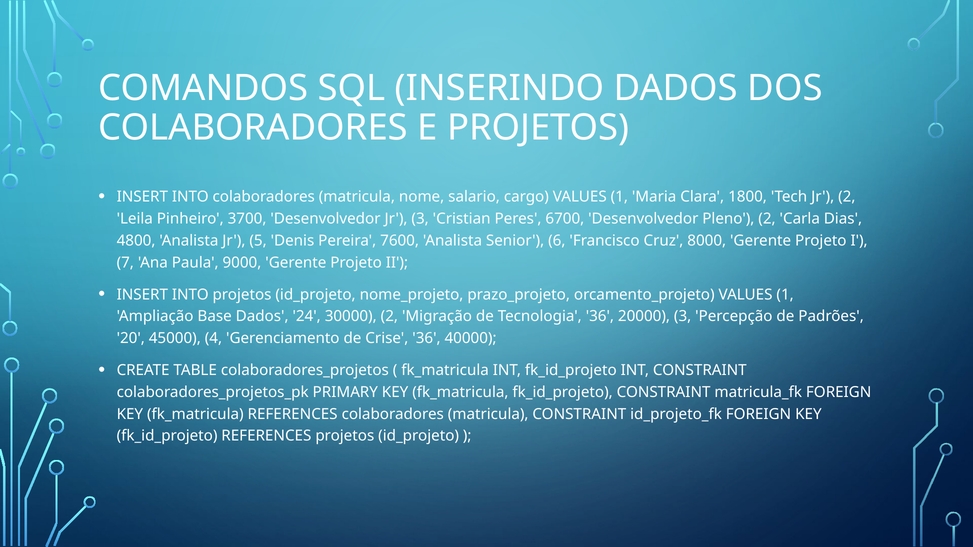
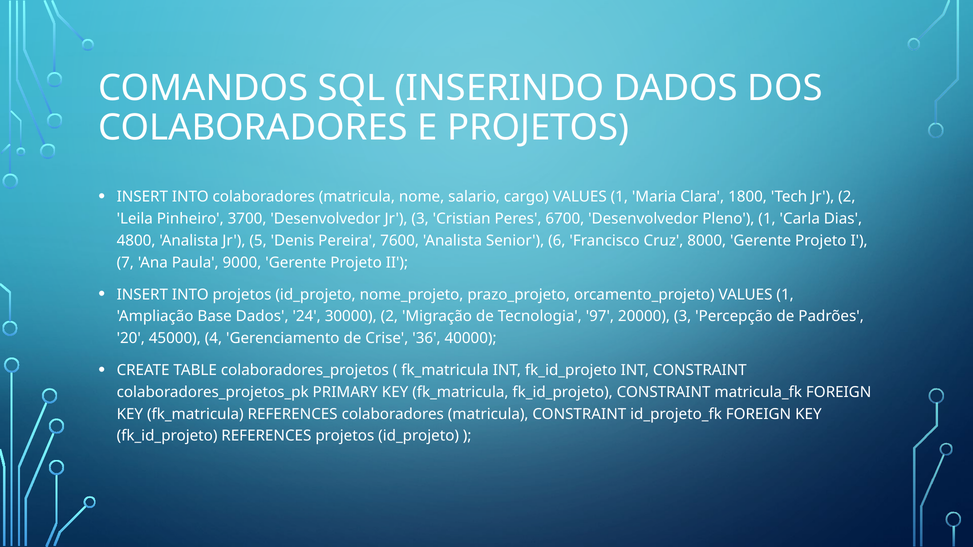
Pleno 2: 2 -> 1 (767, 219)
Tecnologia 36: 36 -> 97 (600, 317)
